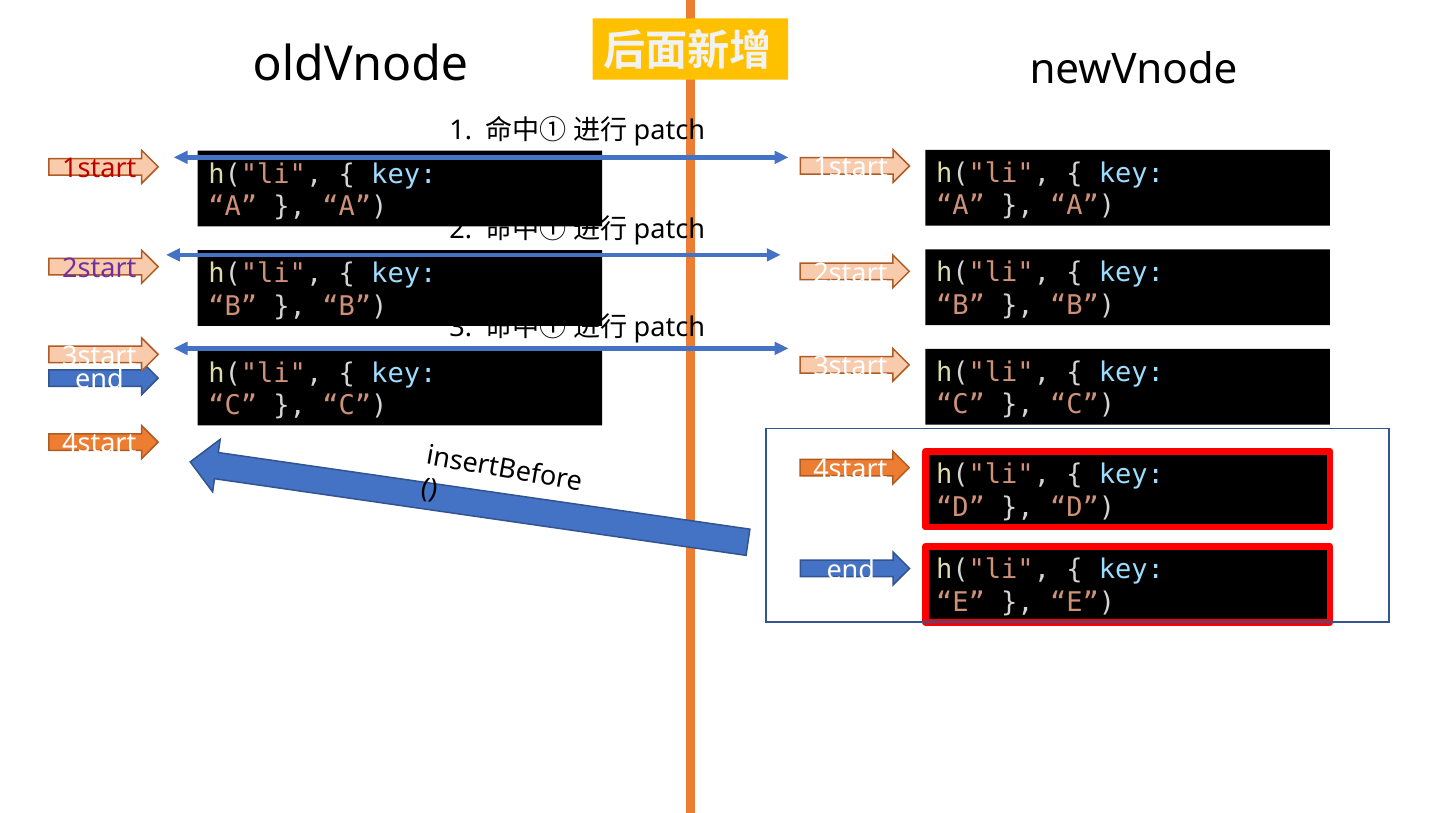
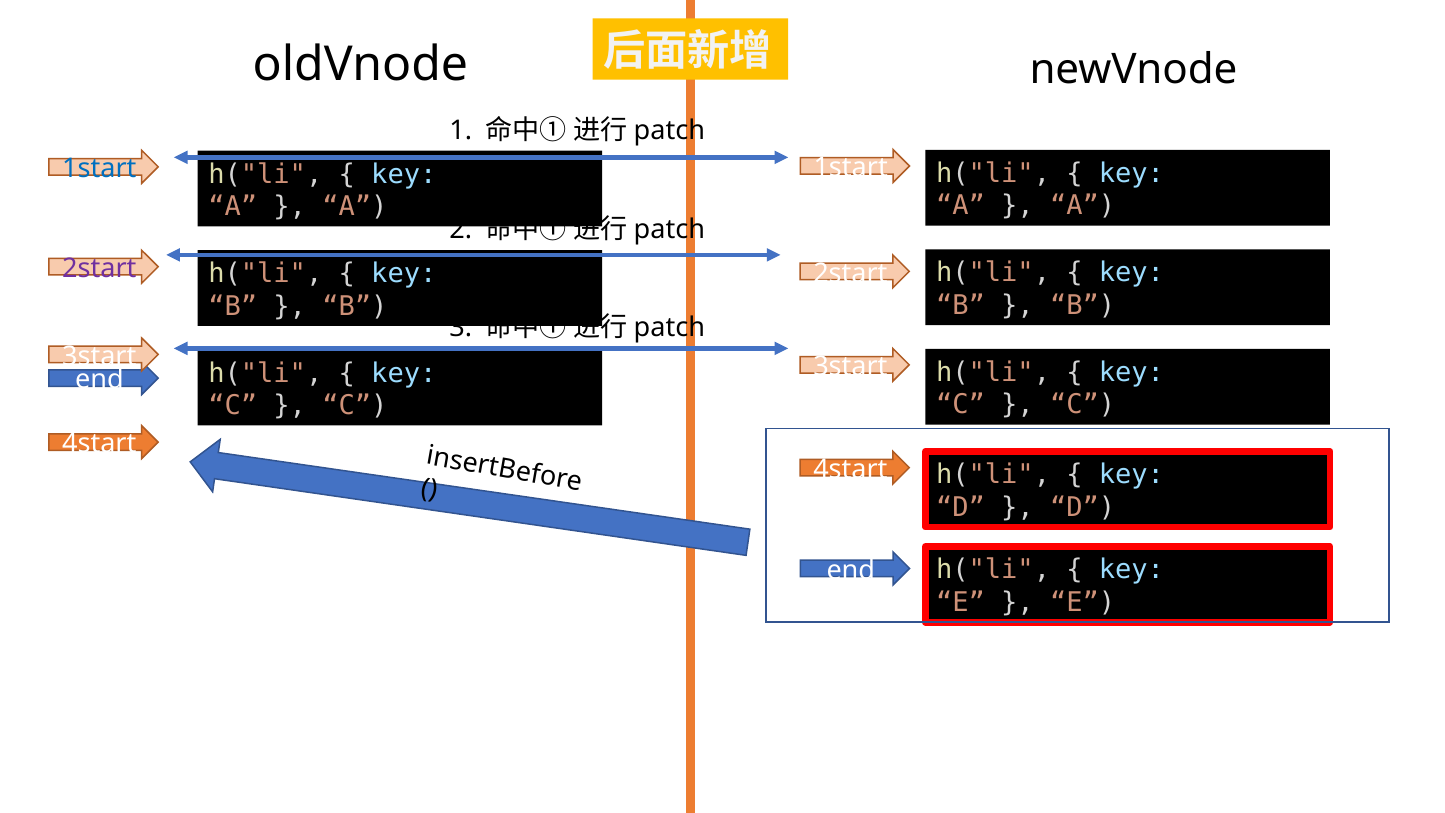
1start colour: red -> blue (99, 169)
